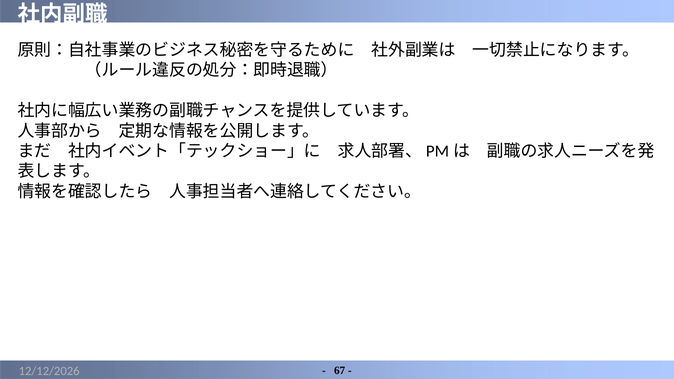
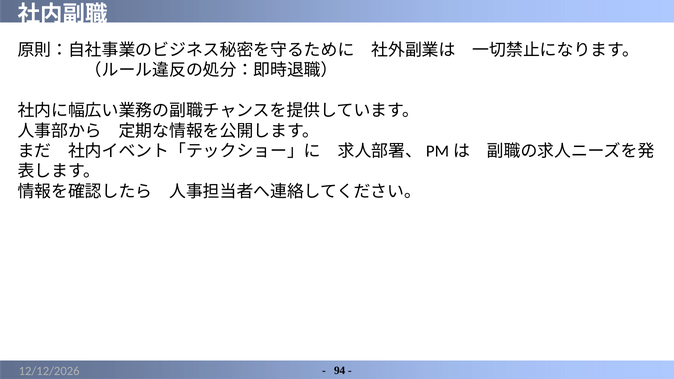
67: 67 -> 94 (340, 371)
